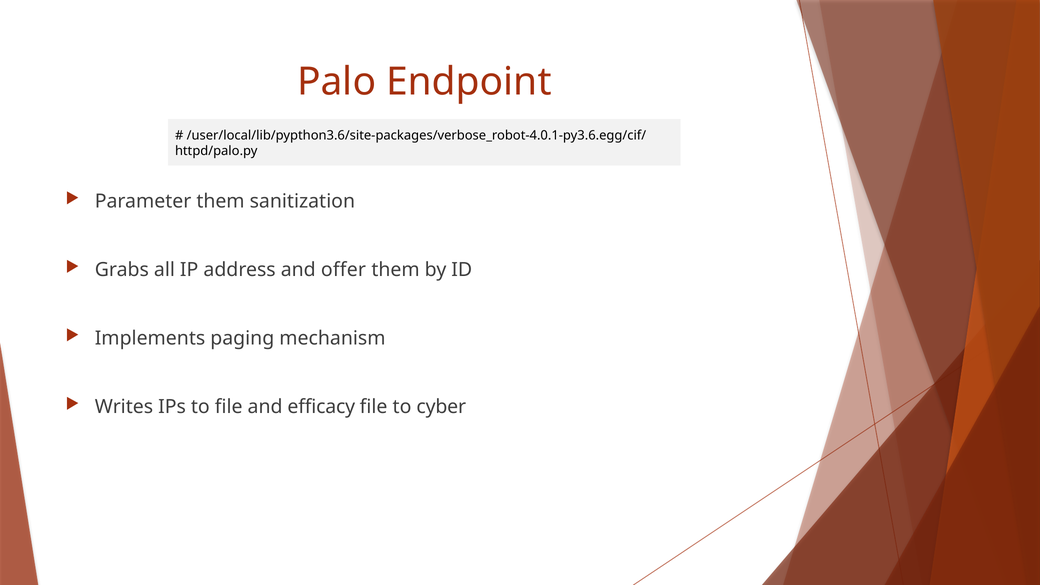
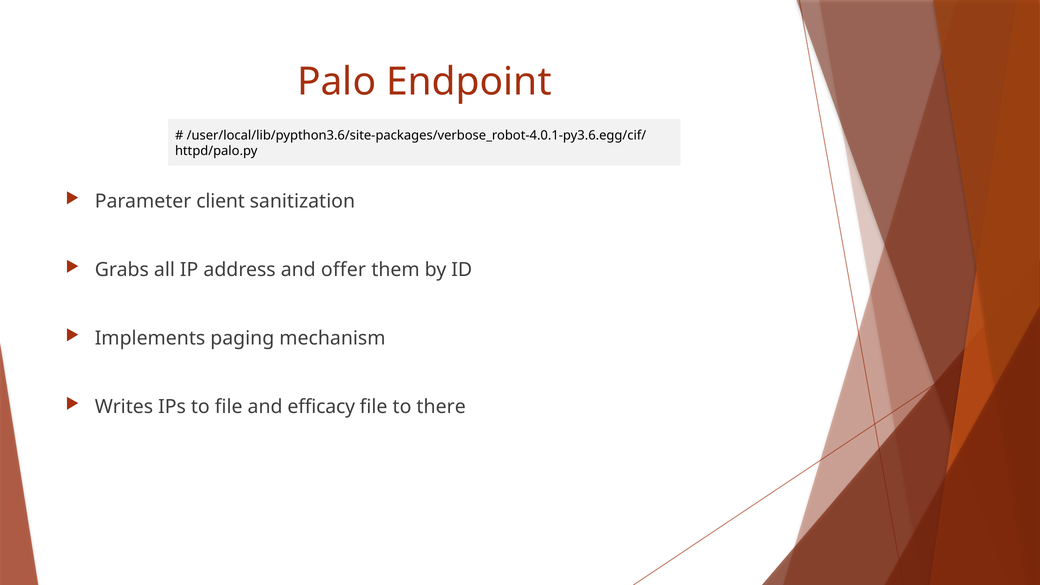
Parameter them: them -> client (221, 201)
cyber: cyber -> there (441, 407)
